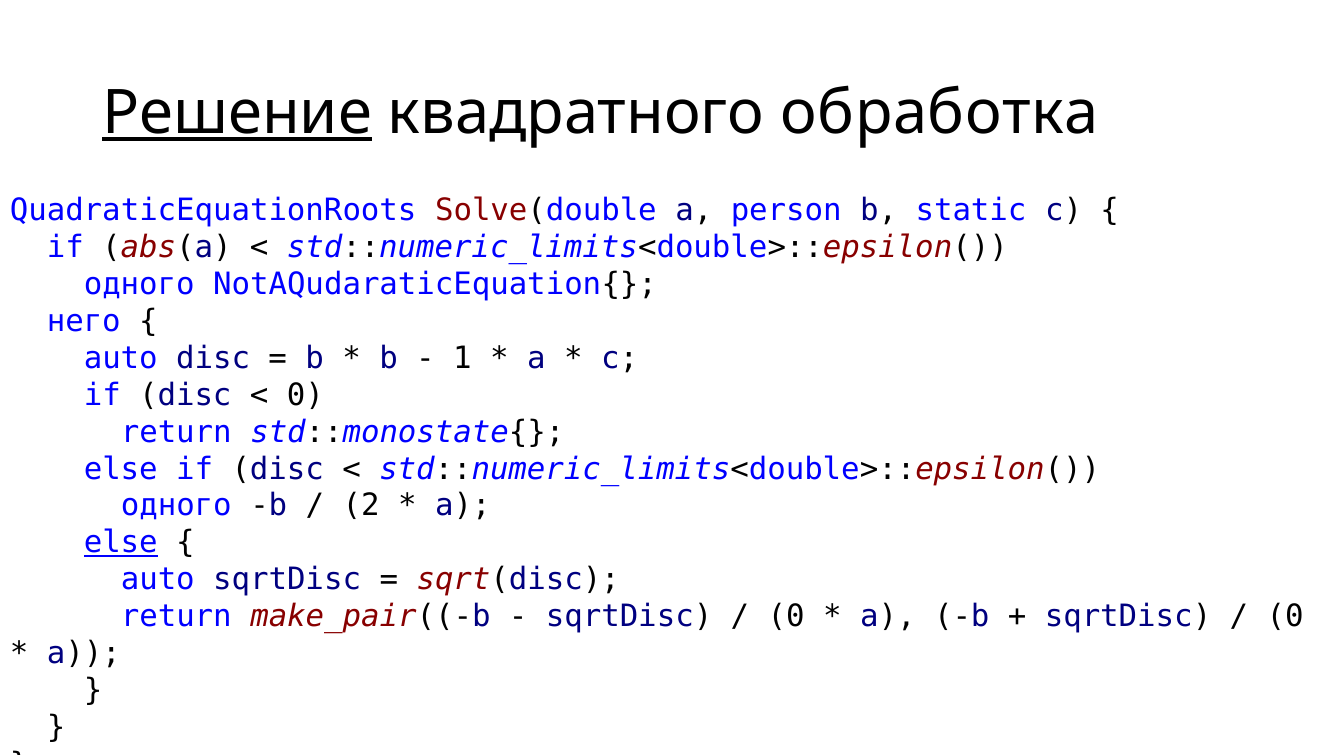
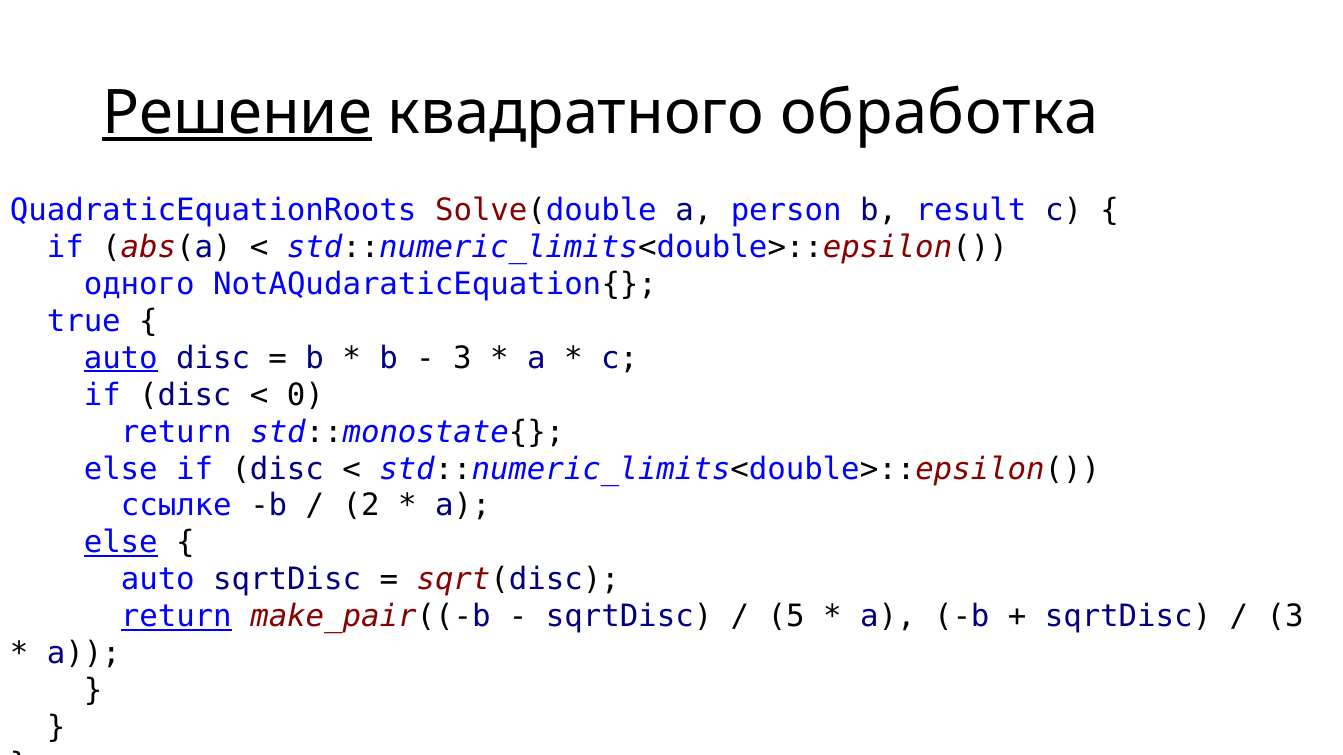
static: static -> result (971, 211)
него: него -> true (84, 321)
auto underline: none -> present (121, 358)
1: 1 -> 3 (462, 358)
одного: одного -> ссылке (176, 506)
return underline: none -> present (176, 617)
0: 0 -> 5 (786, 617)
0: 0 -> 3 (1285, 617)
